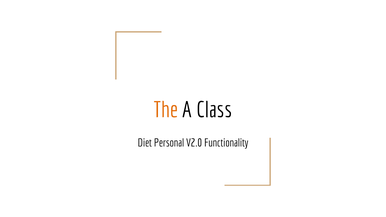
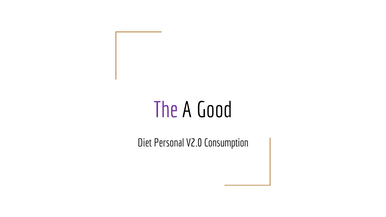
The colour: orange -> purple (166, 110)
Class: Class -> Good (214, 110)
Functionality: Functionality -> Consumption (226, 143)
